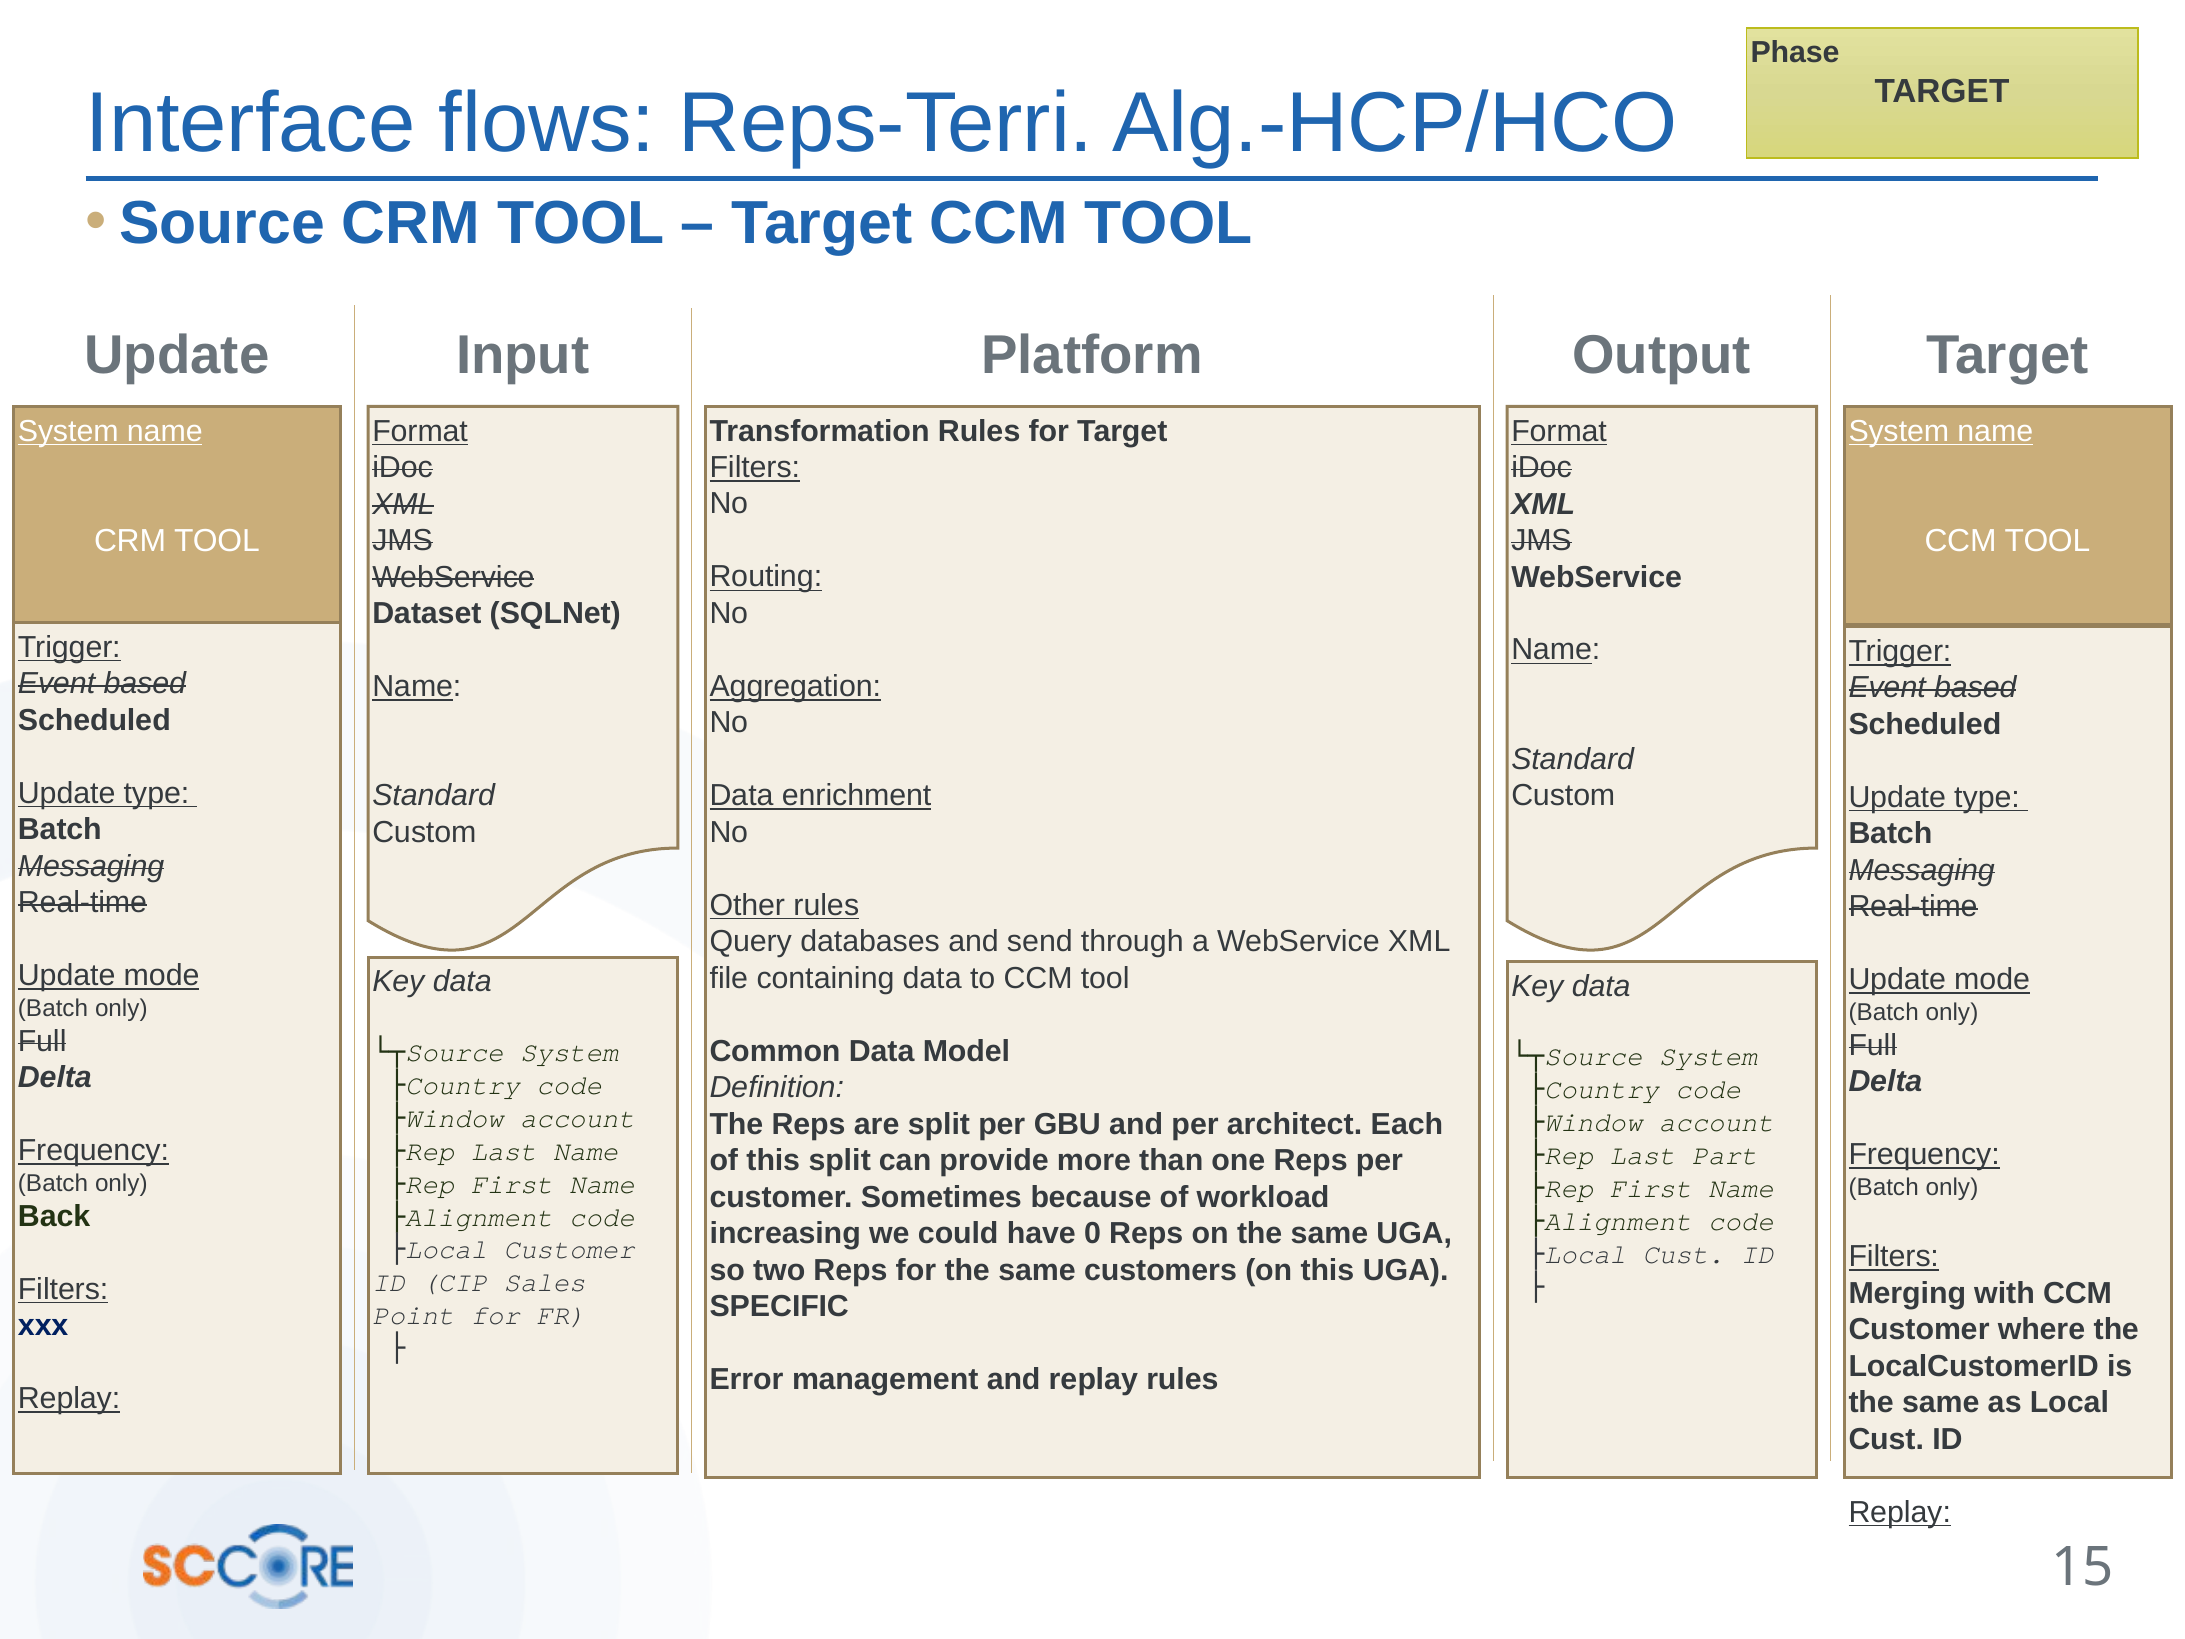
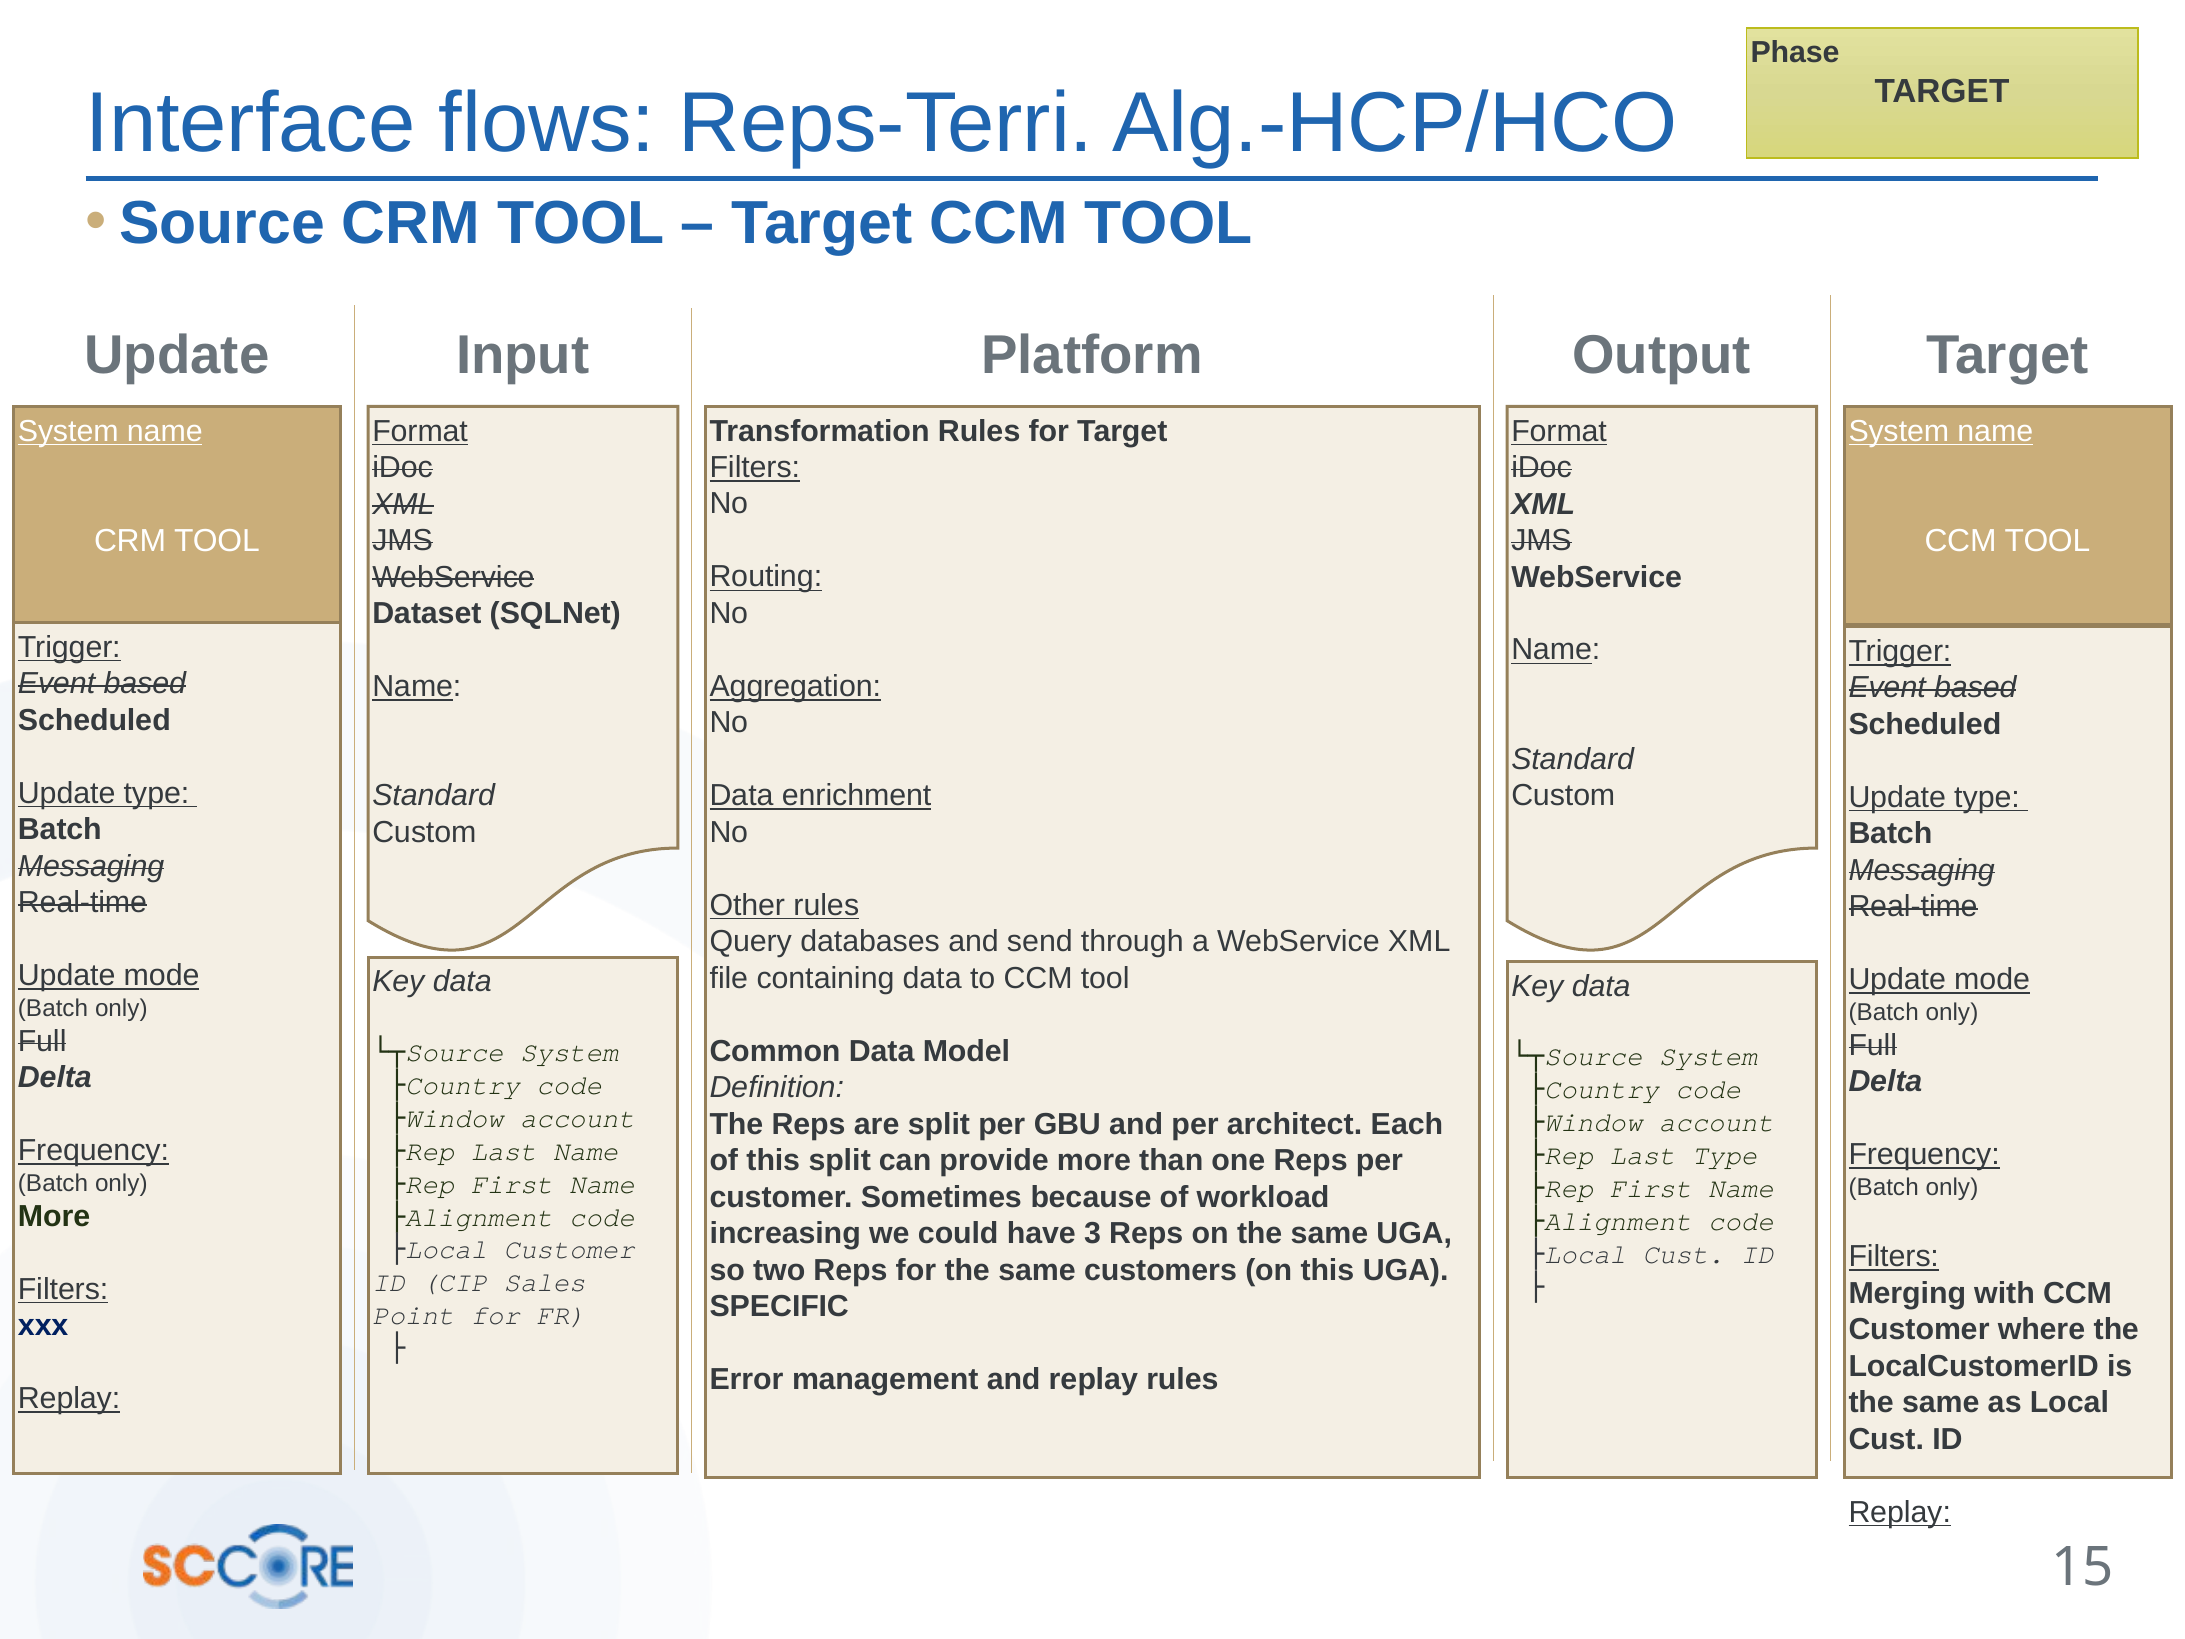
Last Part: Part -> Type (1725, 1155)
Back: Back -> More (54, 1216)
0: 0 -> 3 (1093, 1233)
